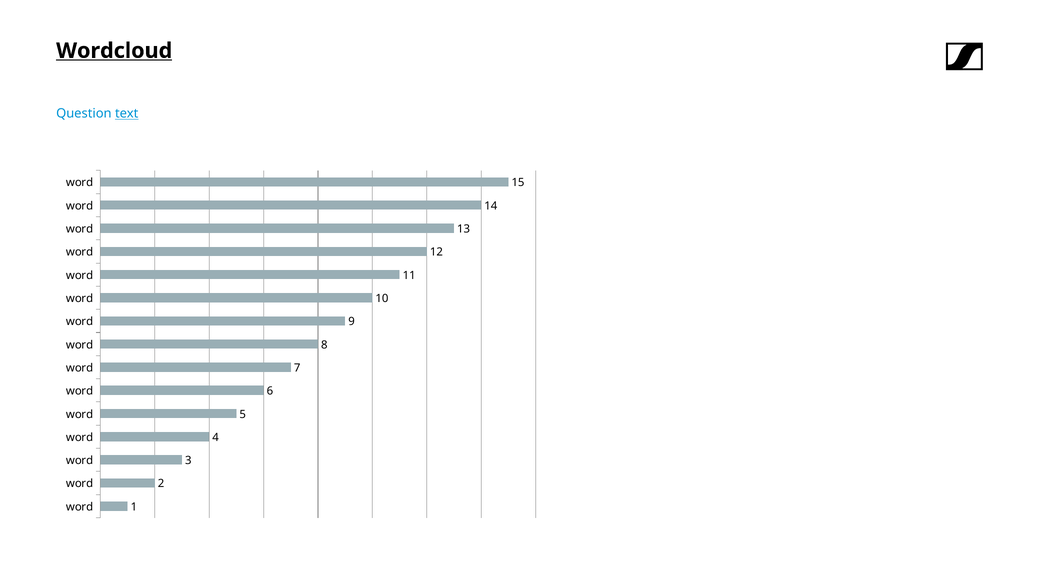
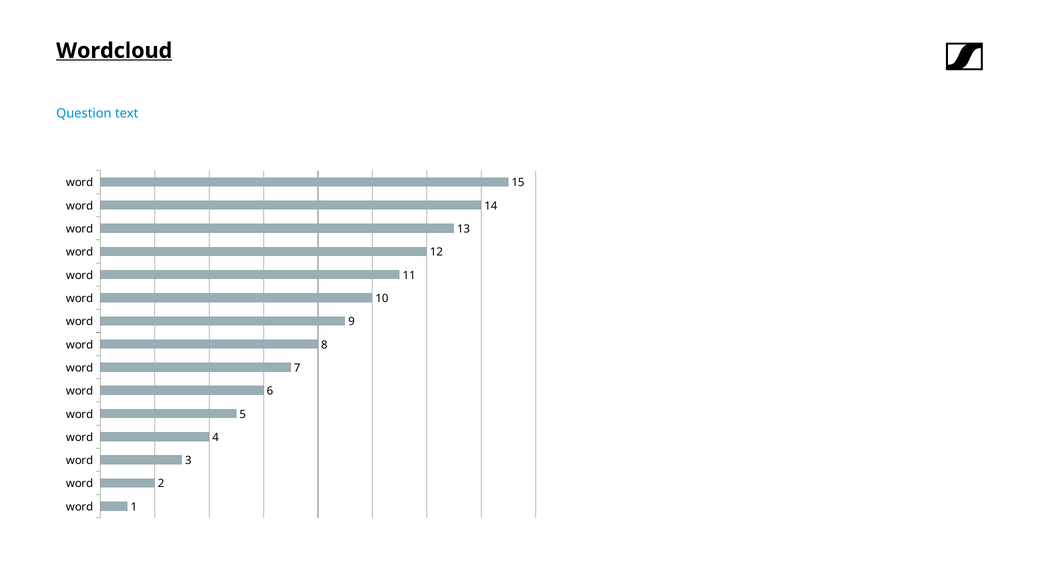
text underline: present -> none (127, 114)
